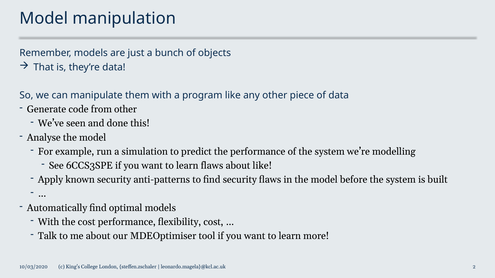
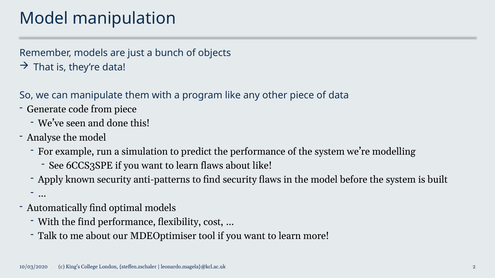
from other: other -> piece (125, 109)
the cost: cost -> find (87, 222)
